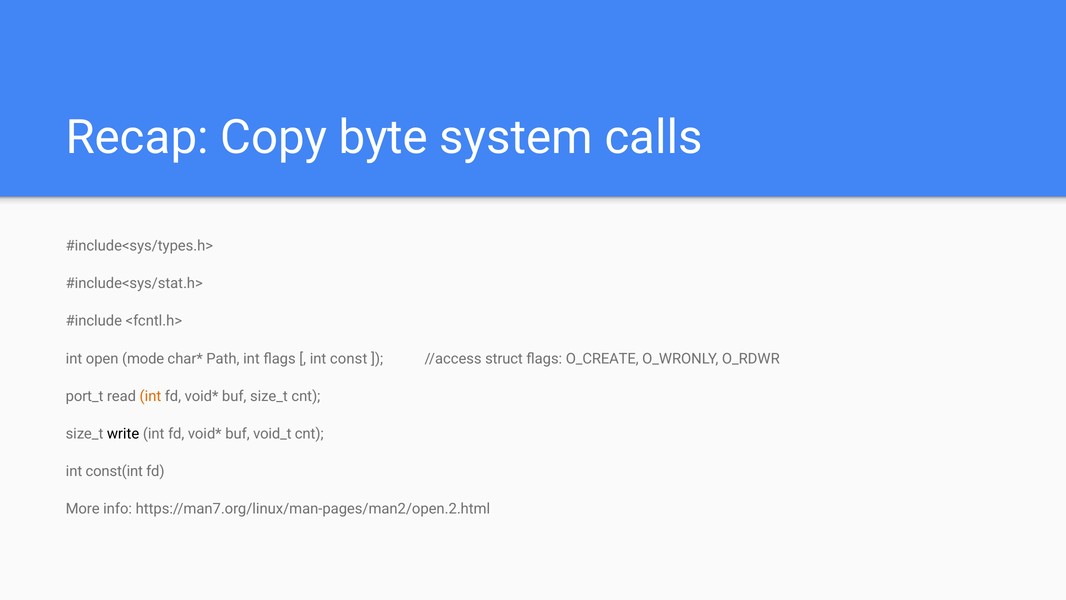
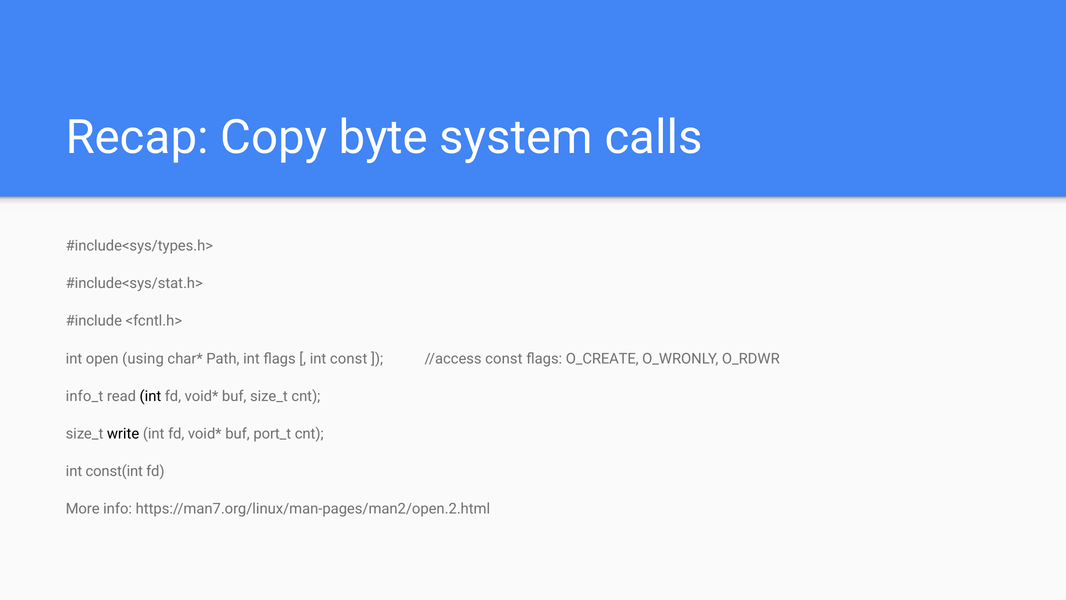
mode: mode -> using (143, 358)
//access struct: struct -> const (504, 358)
port_t: port_t -> info_t (84, 396)
int colour: orange -> black (150, 396)
void_t: void_t -> port_t (272, 434)
